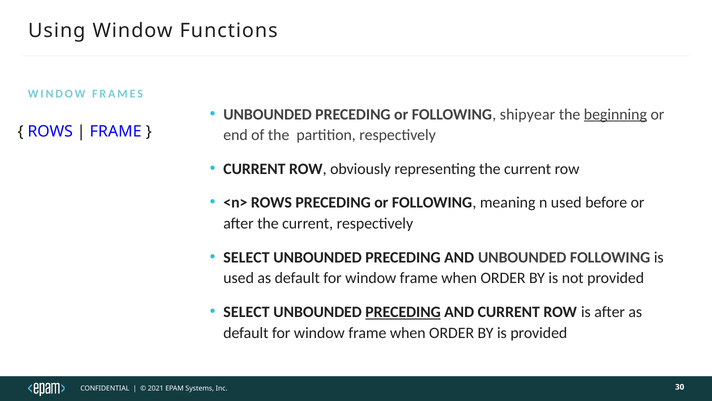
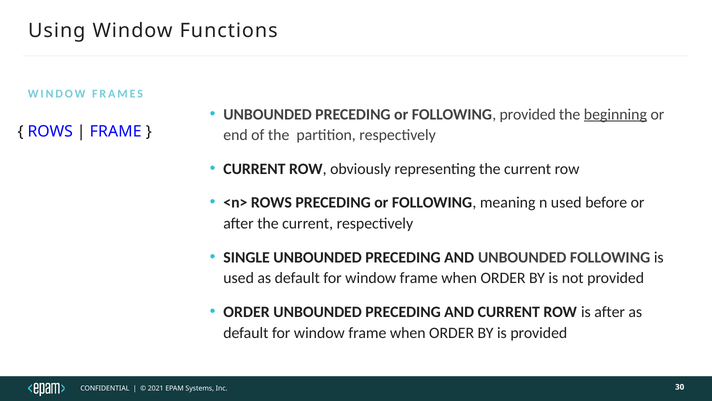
FOLLOWING shipyear: shipyear -> provided (528, 114)
SELECT: SELECT -> SINGLE (247, 257)
SELECT: SELECT -> ORDER (247, 312)
PRECEDING underline: present -> none (403, 312)
